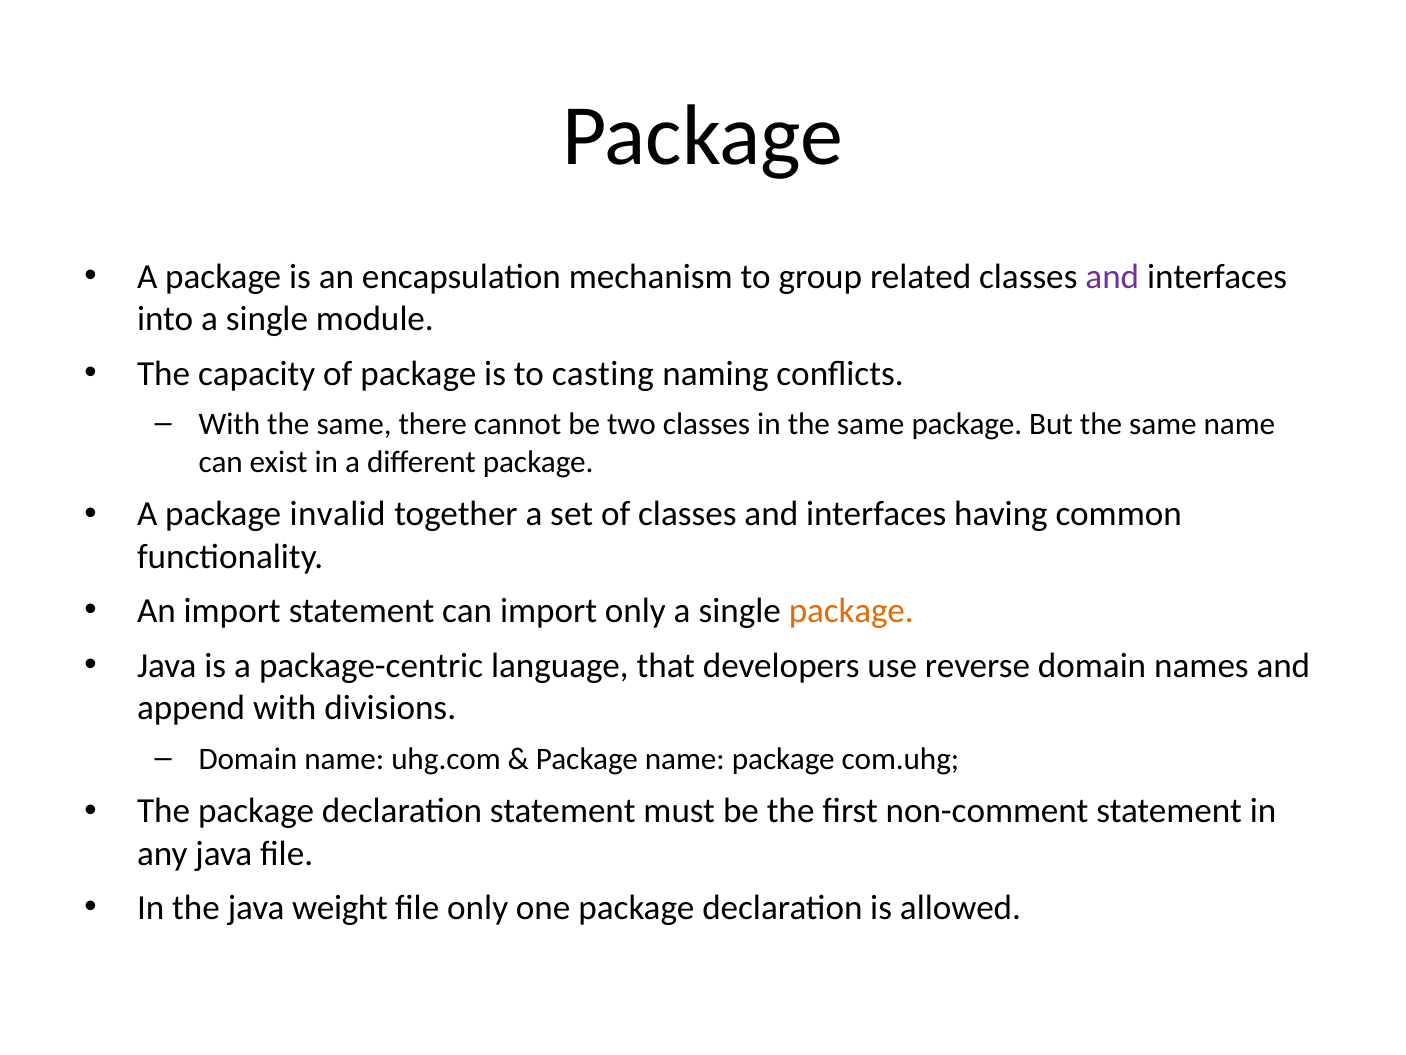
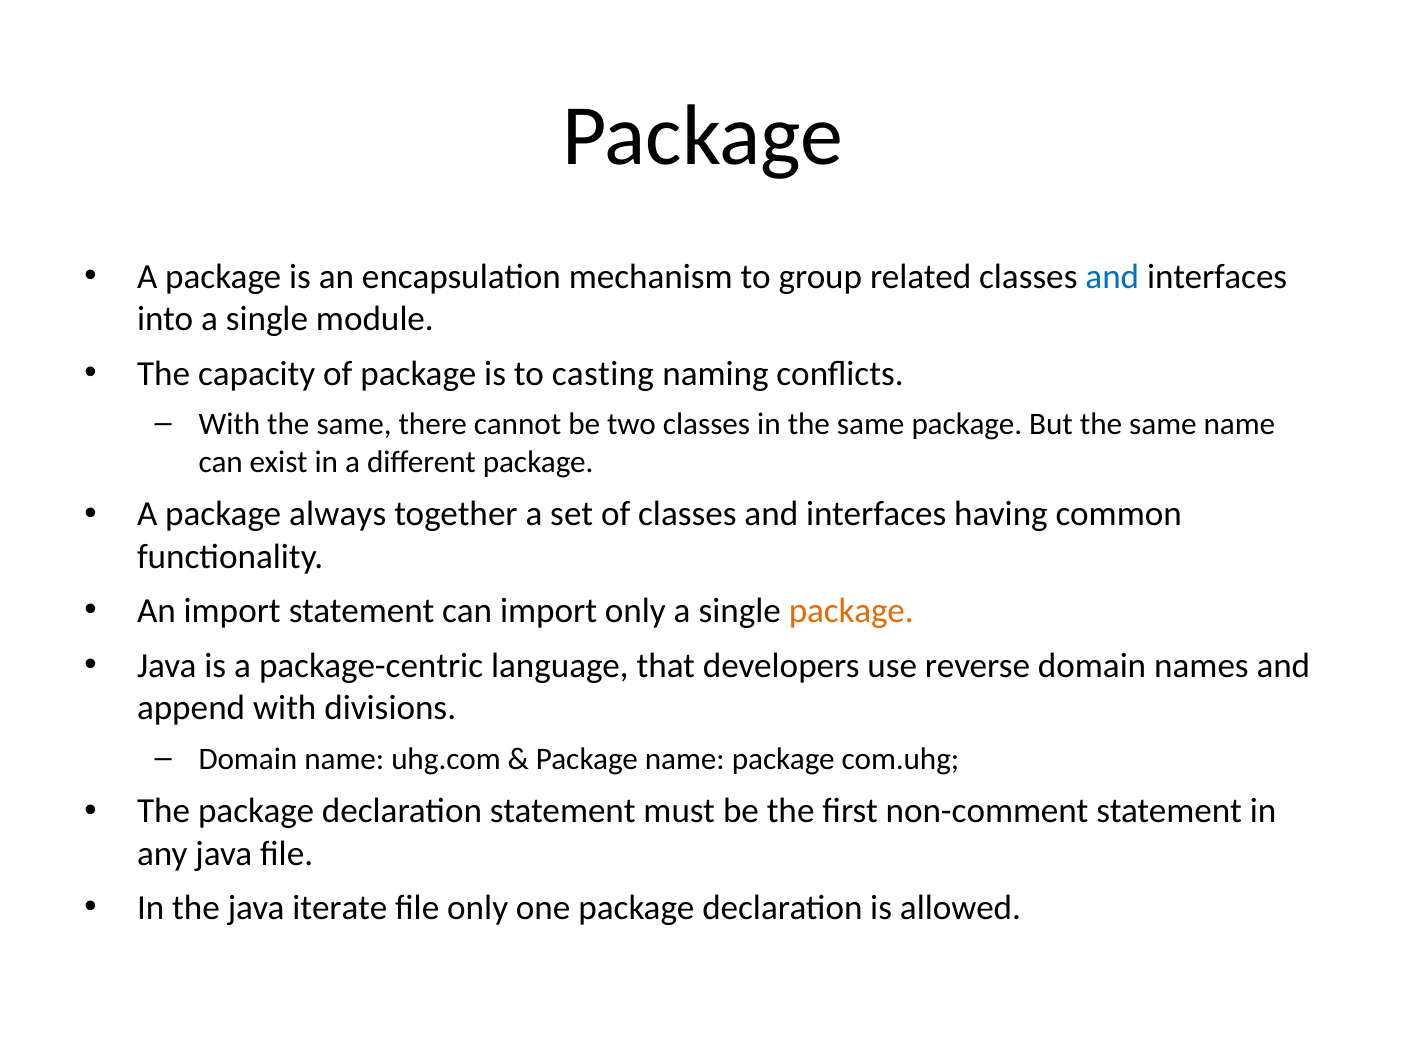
and colour: purple -> blue (1112, 277)
invalid: invalid -> always (338, 514)
weight: weight -> iterate (340, 908)
